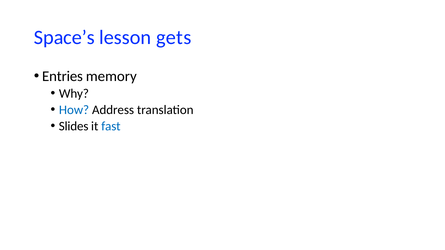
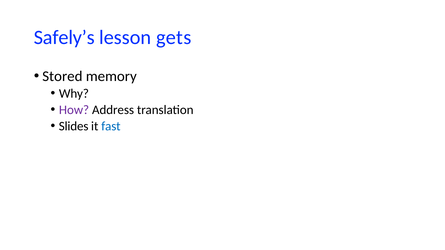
Space’s: Space’s -> Safely’s (64, 37)
Entries: Entries -> Stored (62, 76)
How colour: blue -> purple (74, 110)
